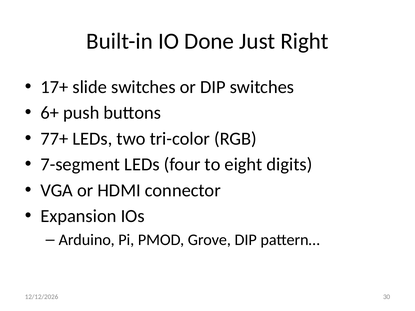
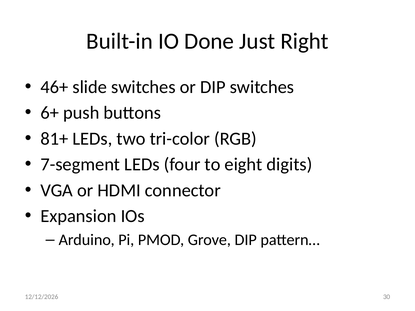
17+: 17+ -> 46+ (54, 87)
77+: 77+ -> 81+ (54, 139)
